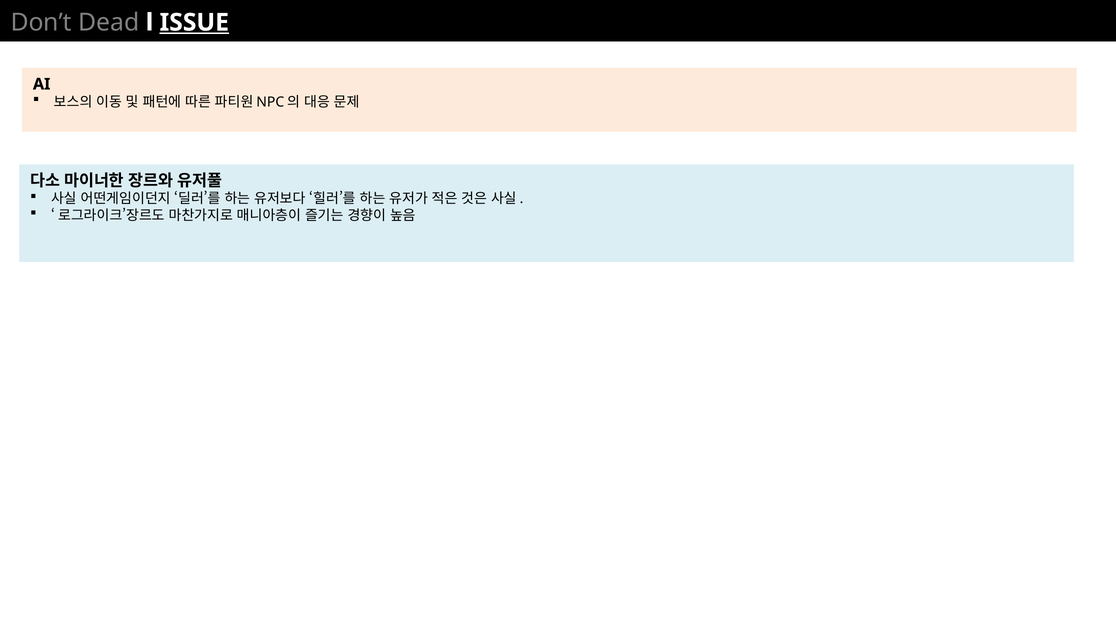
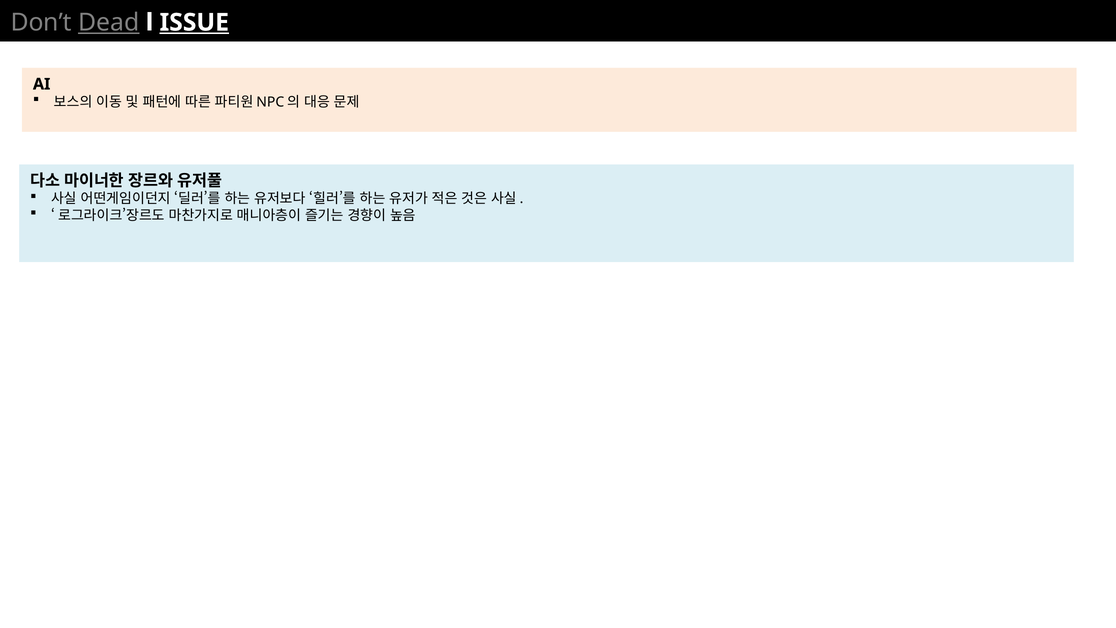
Dead underline: none -> present (109, 22)
